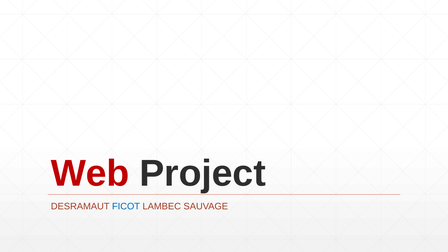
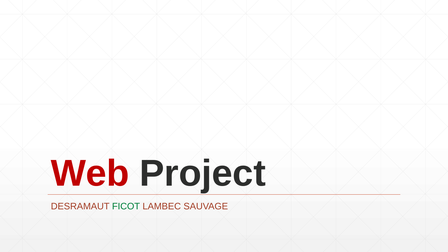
FICOT colour: blue -> green (126, 206)
